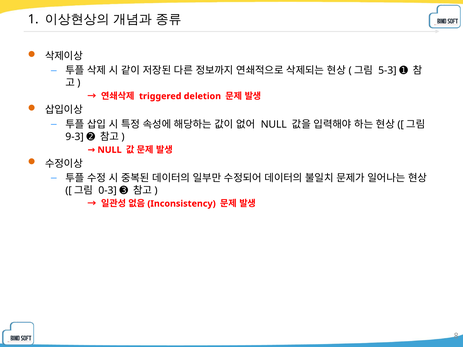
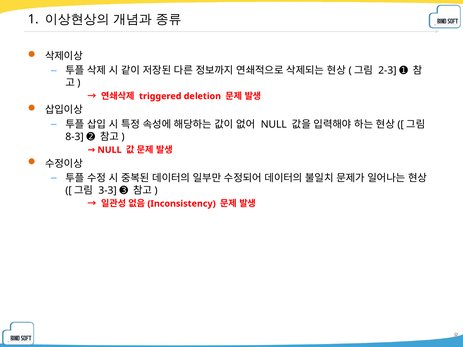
5-3: 5-3 -> 2-3 (387, 71)
9-3: 9-3 -> 8-3 (75, 137)
0-3: 0-3 -> 3-3 (108, 190)
